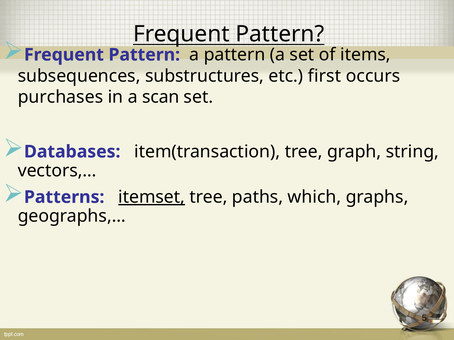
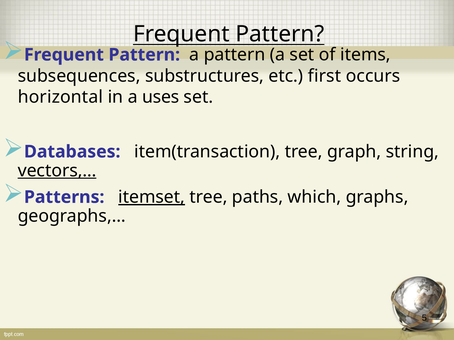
purchases: purchases -> horizontal (60, 97)
scan: scan -> uses (161, 97)
vectors,… underline: none -> present (57, 171)
